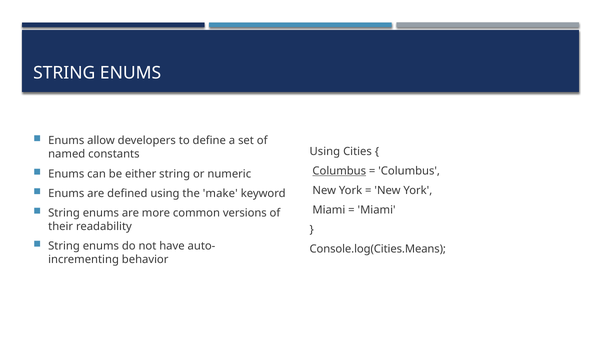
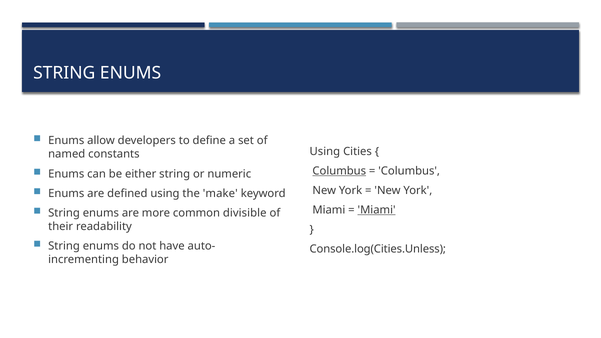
Miami underline: none -> present (377, 210)
versions: versions -> divisible (245, 213)
Console.log(Cities.Means: Console.log(Cities.Means -> Console.log(Cities.Unless (378, 249)
